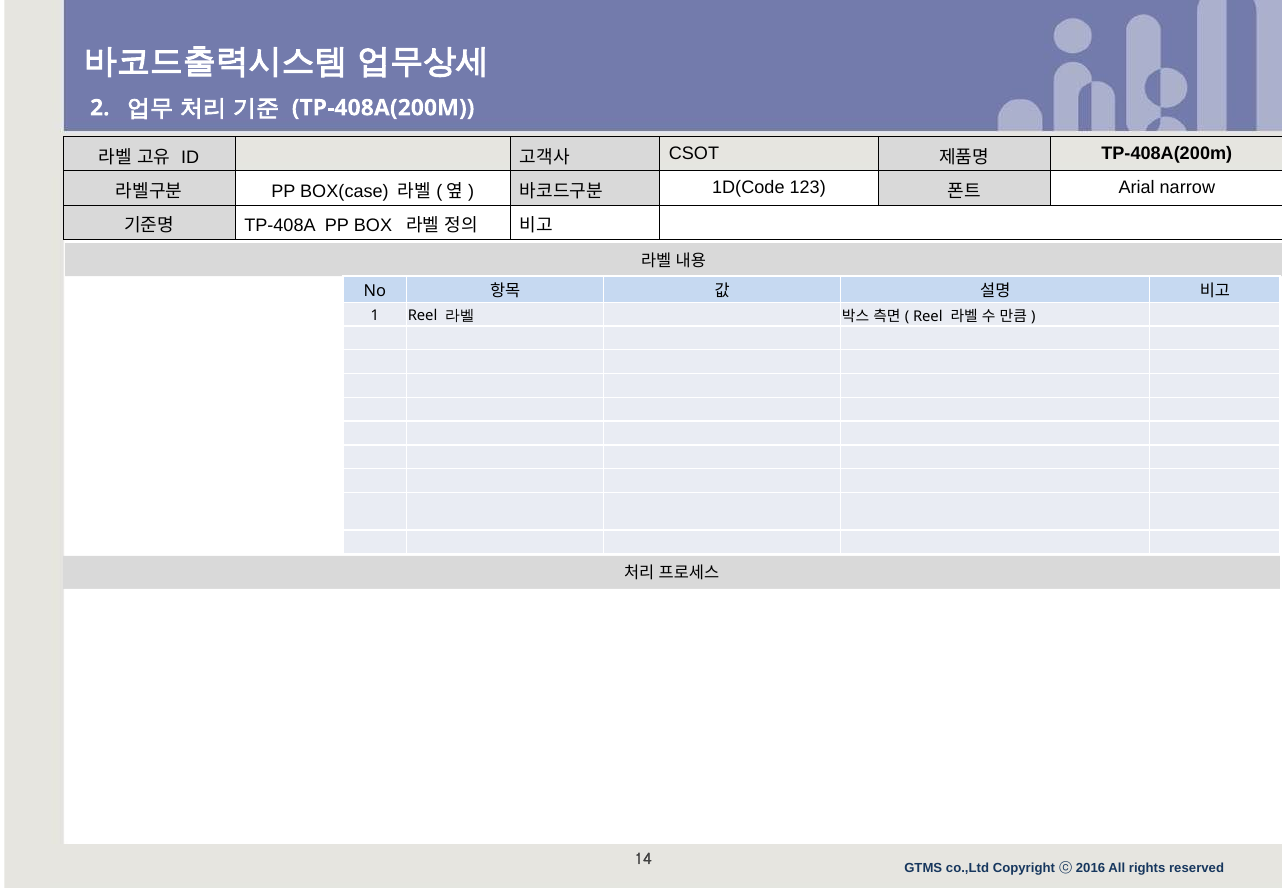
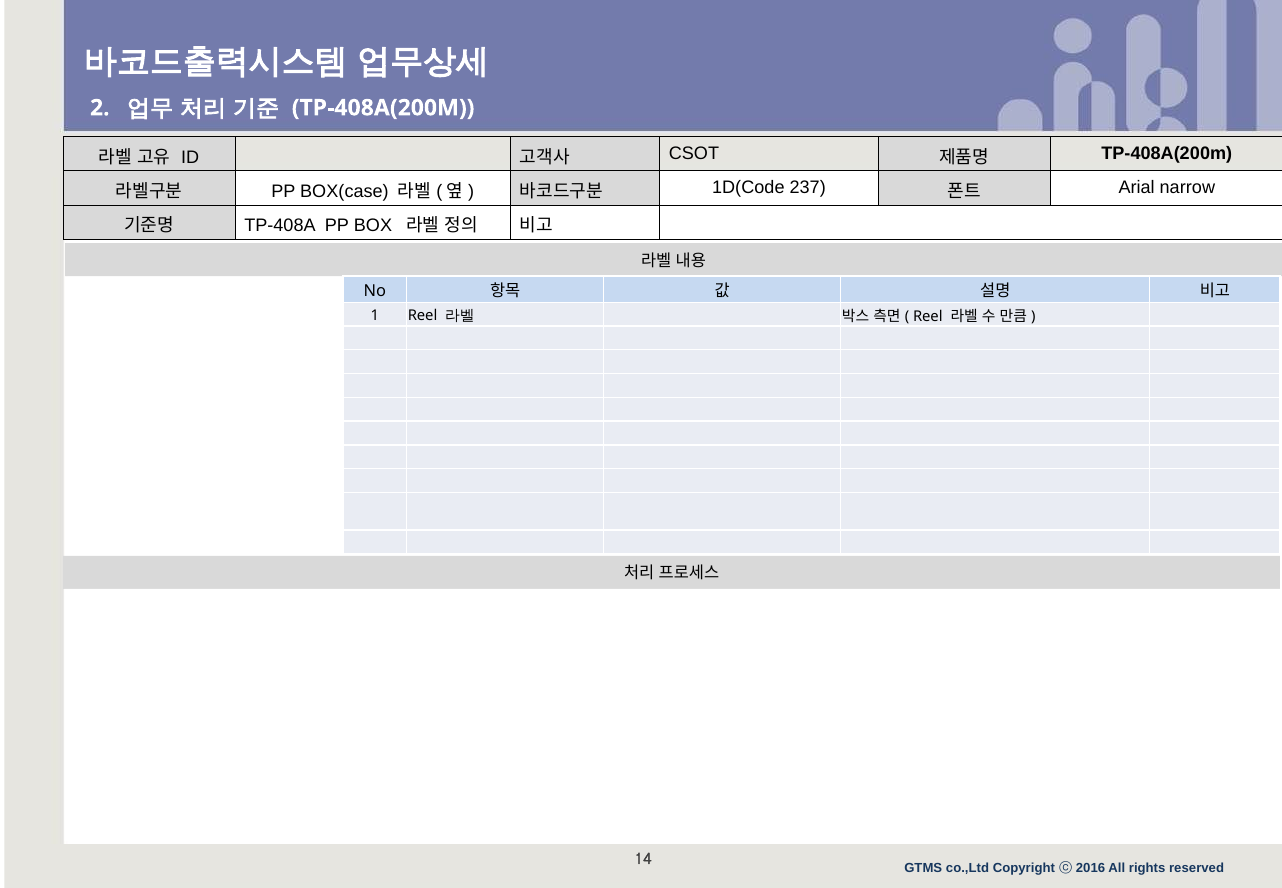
123: 123 -> 237 (808, 188)
